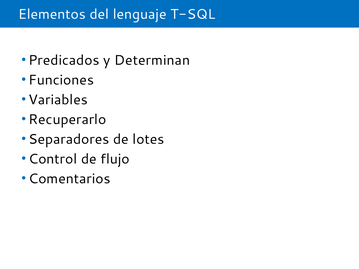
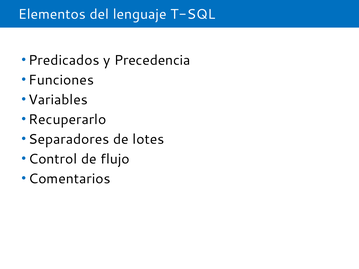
Determinan: Determinan -> Precedencia (152, 60)
